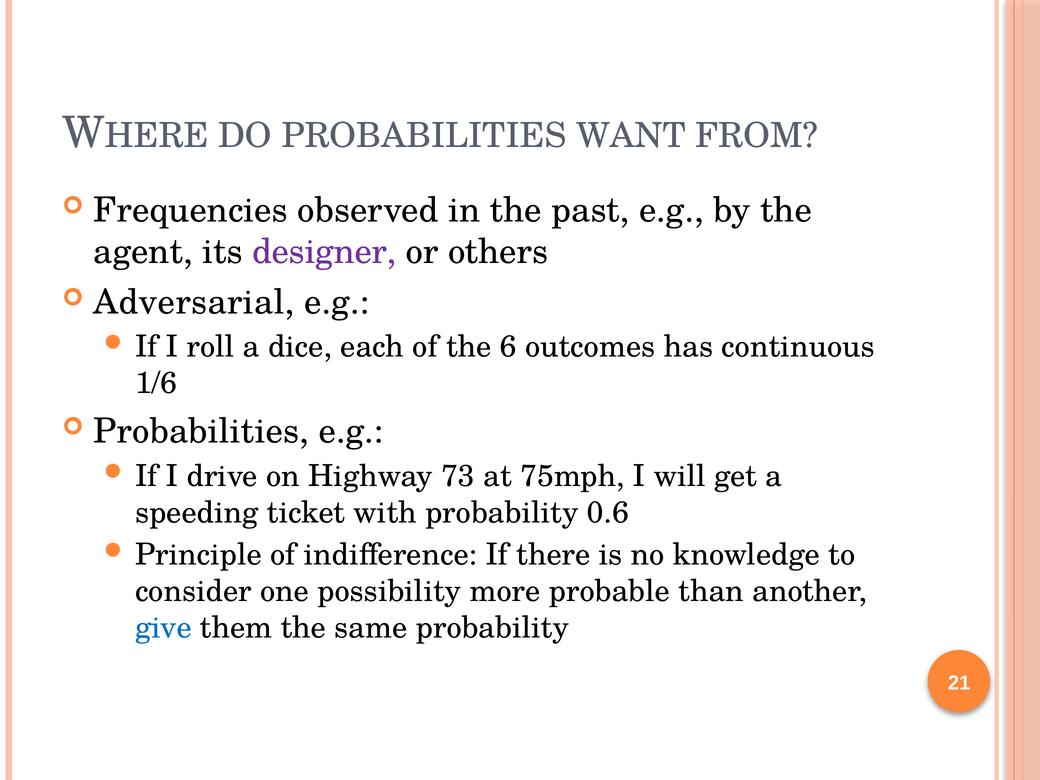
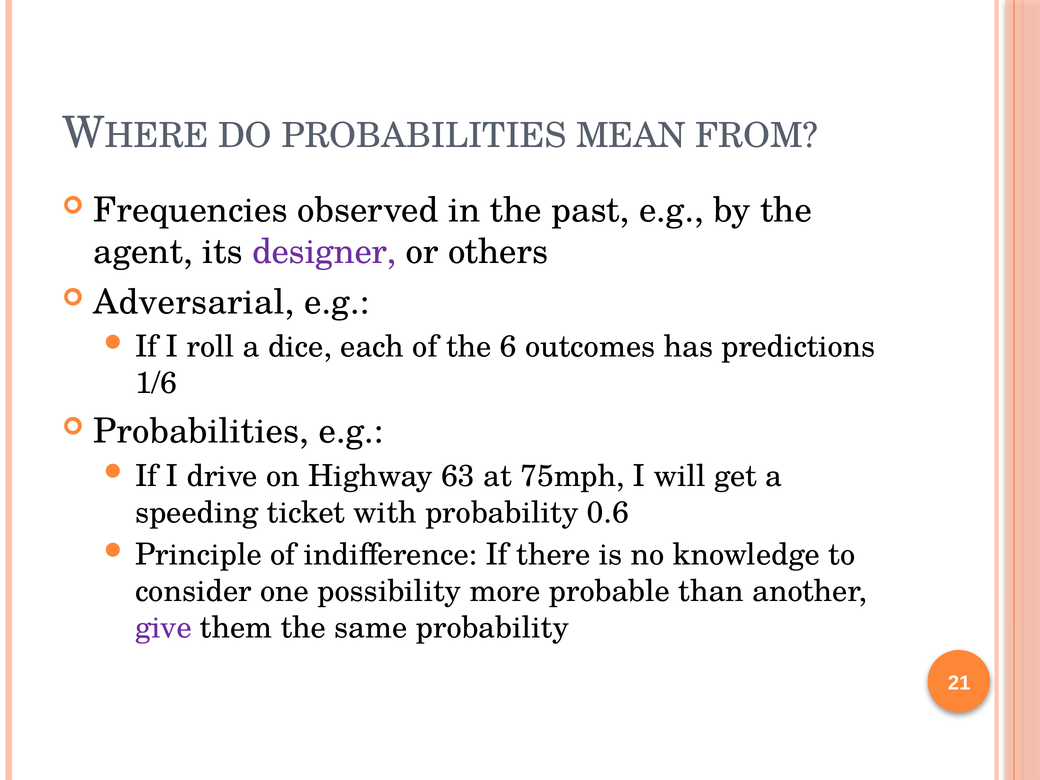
WANT: WANT -> MEAN (631, 136)
continuous: continuous -> predictions (798, 347)
73: 73 -> 63 (458, 476)
give colour: blue -> purple (163, 628)
